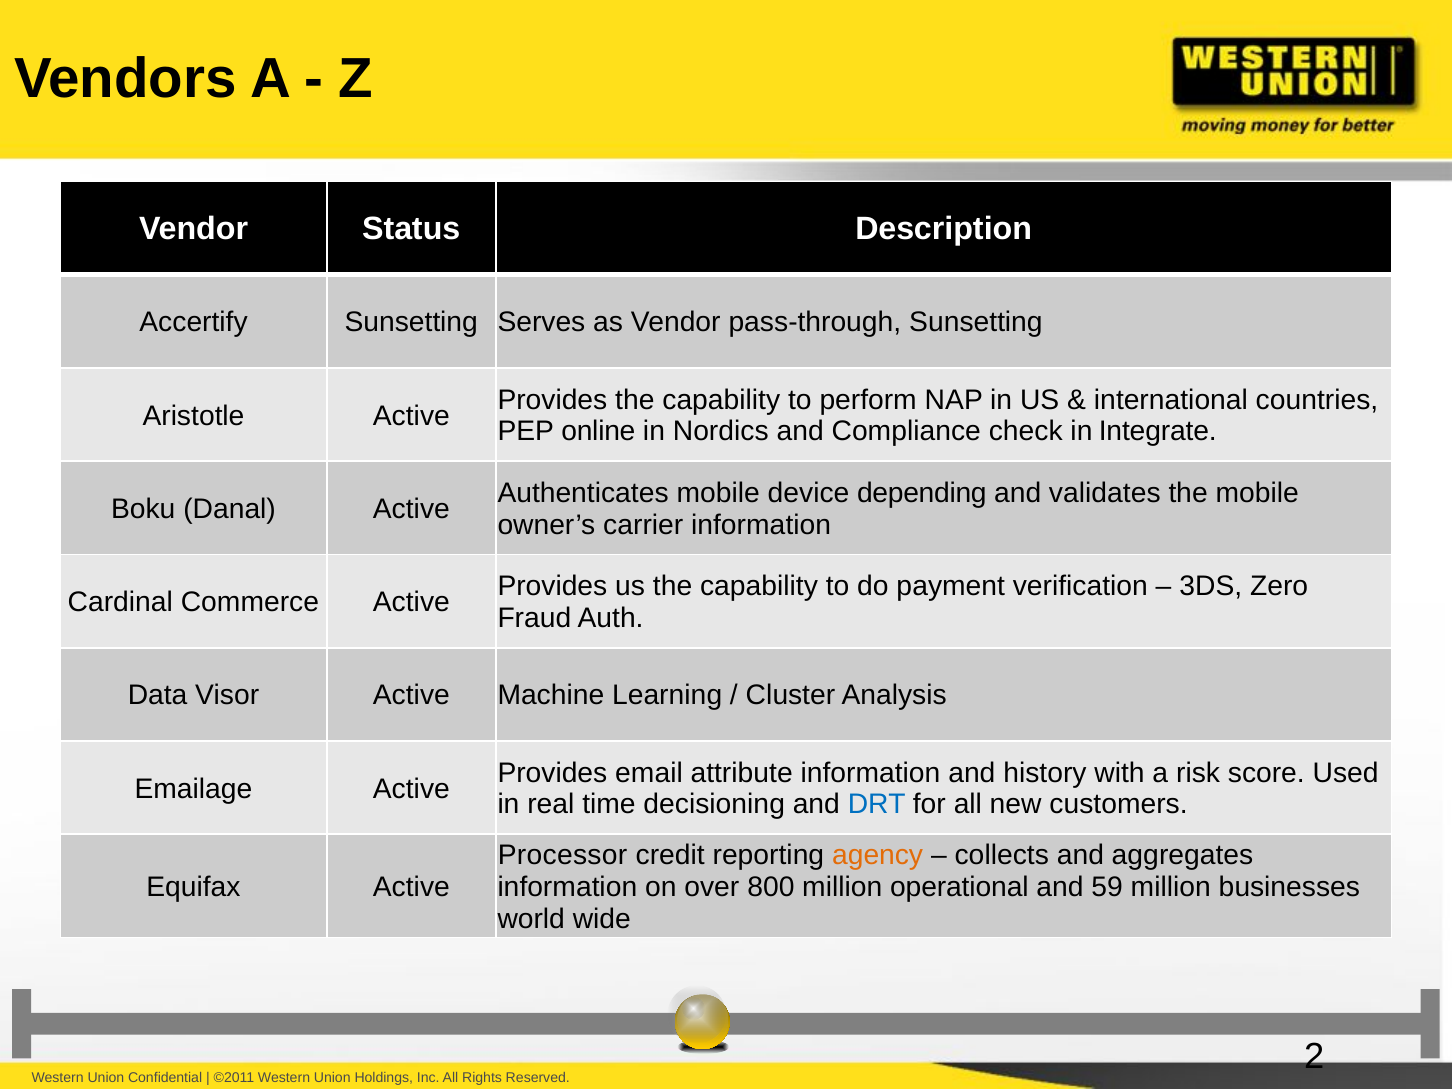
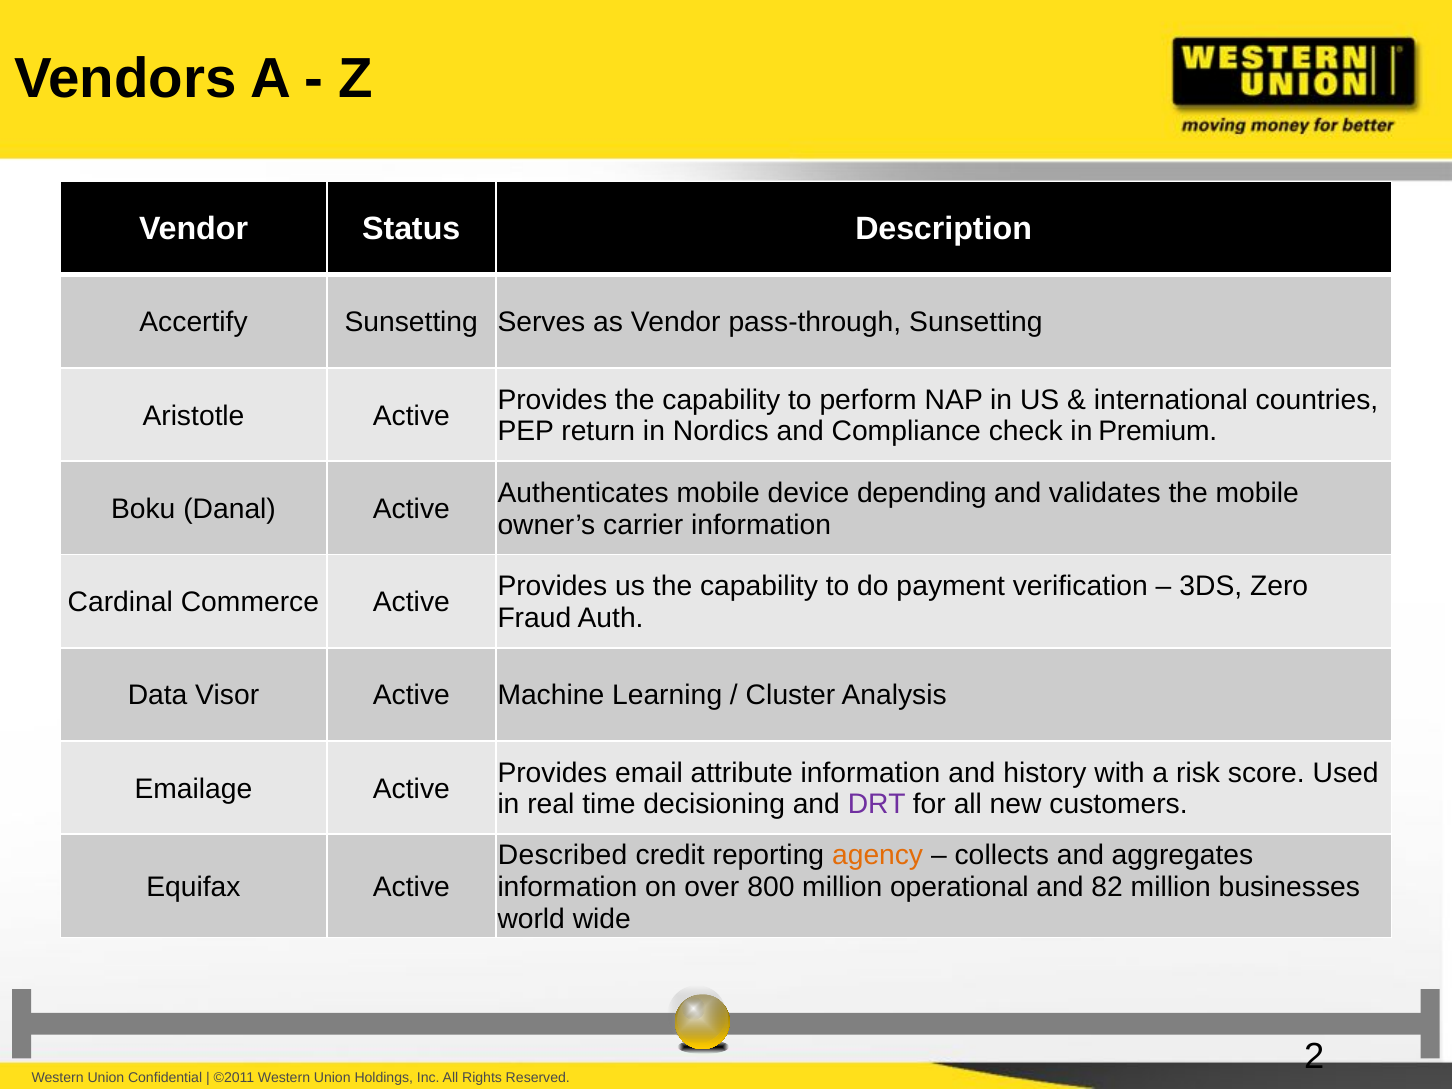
online: online -> return (598, 432)
Integrate: Integrate -> Premium (1158, 432)
DRT colour: blue -> purple (877, 805)
Processor: Processor -> Described (563, 855)
59: 59 -> 82 (1107, 887)
